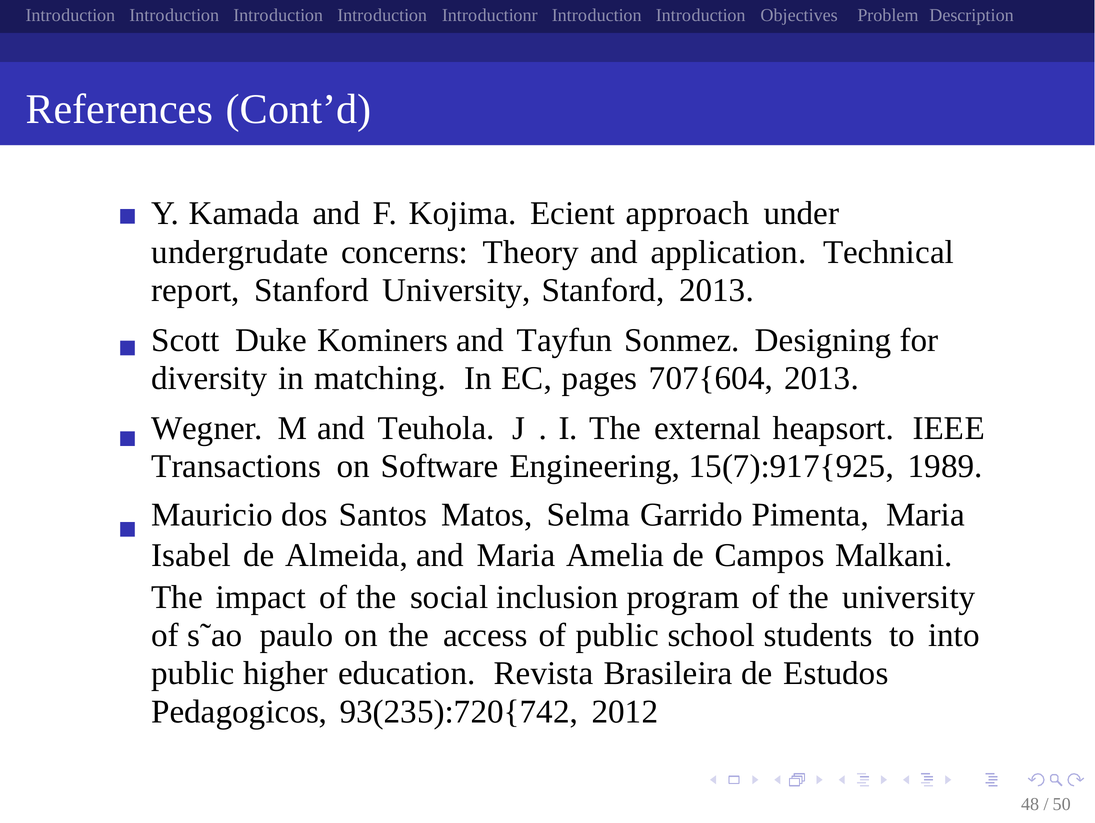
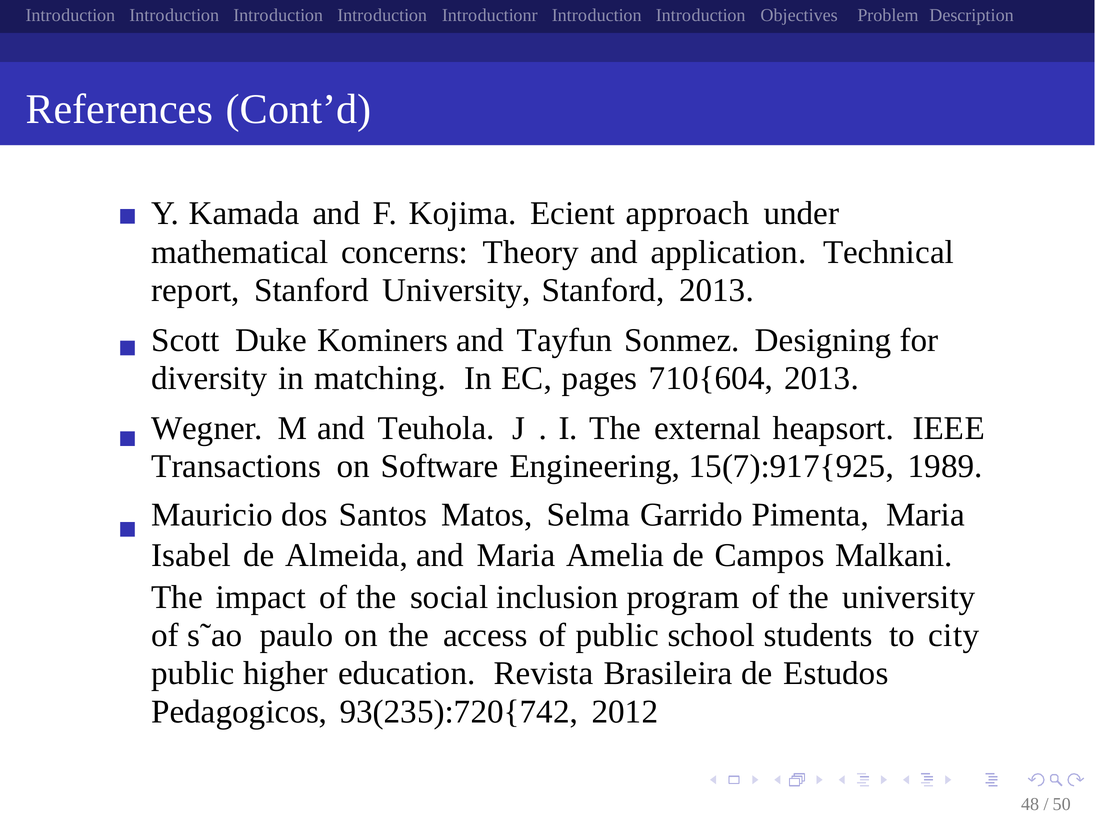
undergrudate: undergrudate -> mathematical (240, 252)
707{604: 707{604 -> 710{604 (711, 379)
into: into -> city (954, 636)
